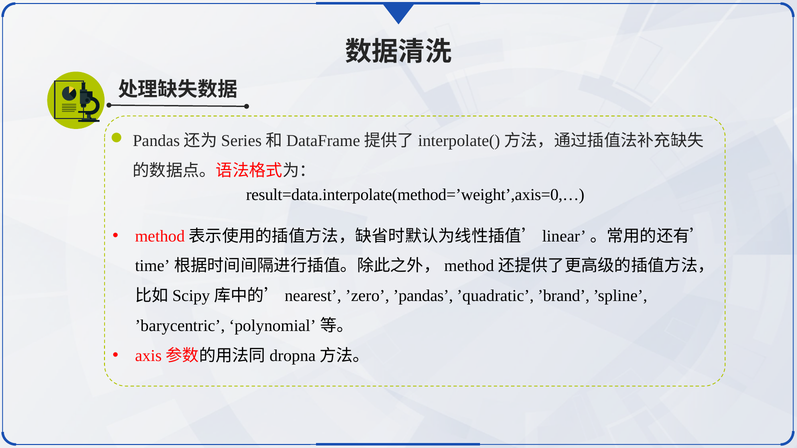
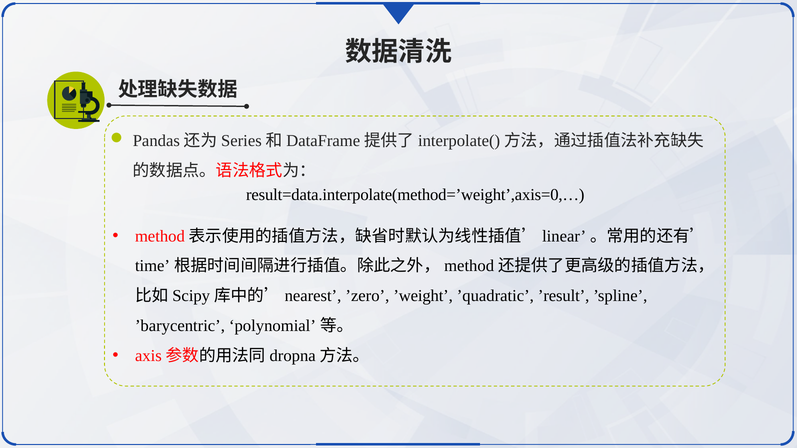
’pandas: ’pandas -> ’weight (423, 296)
’brand: ’brand -> ’result (564, 296)
